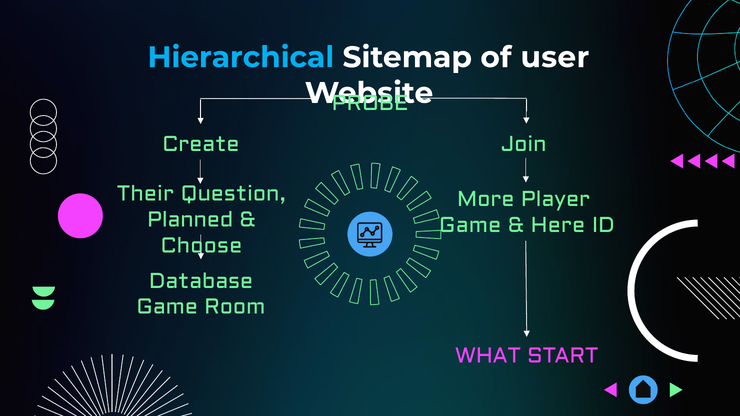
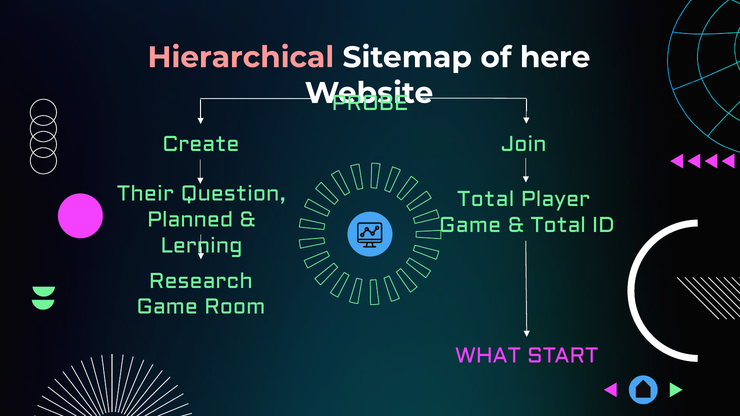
Hierarchical colour: light blue -> pink (241, 57)
user: user -> here (555, 57)
More: More -> Total (486, 199)
Here: Here -> Total (558, 225)
Choose: Choose -> Lerning (202, 246)
Database: Database -> Research (201, 281)
